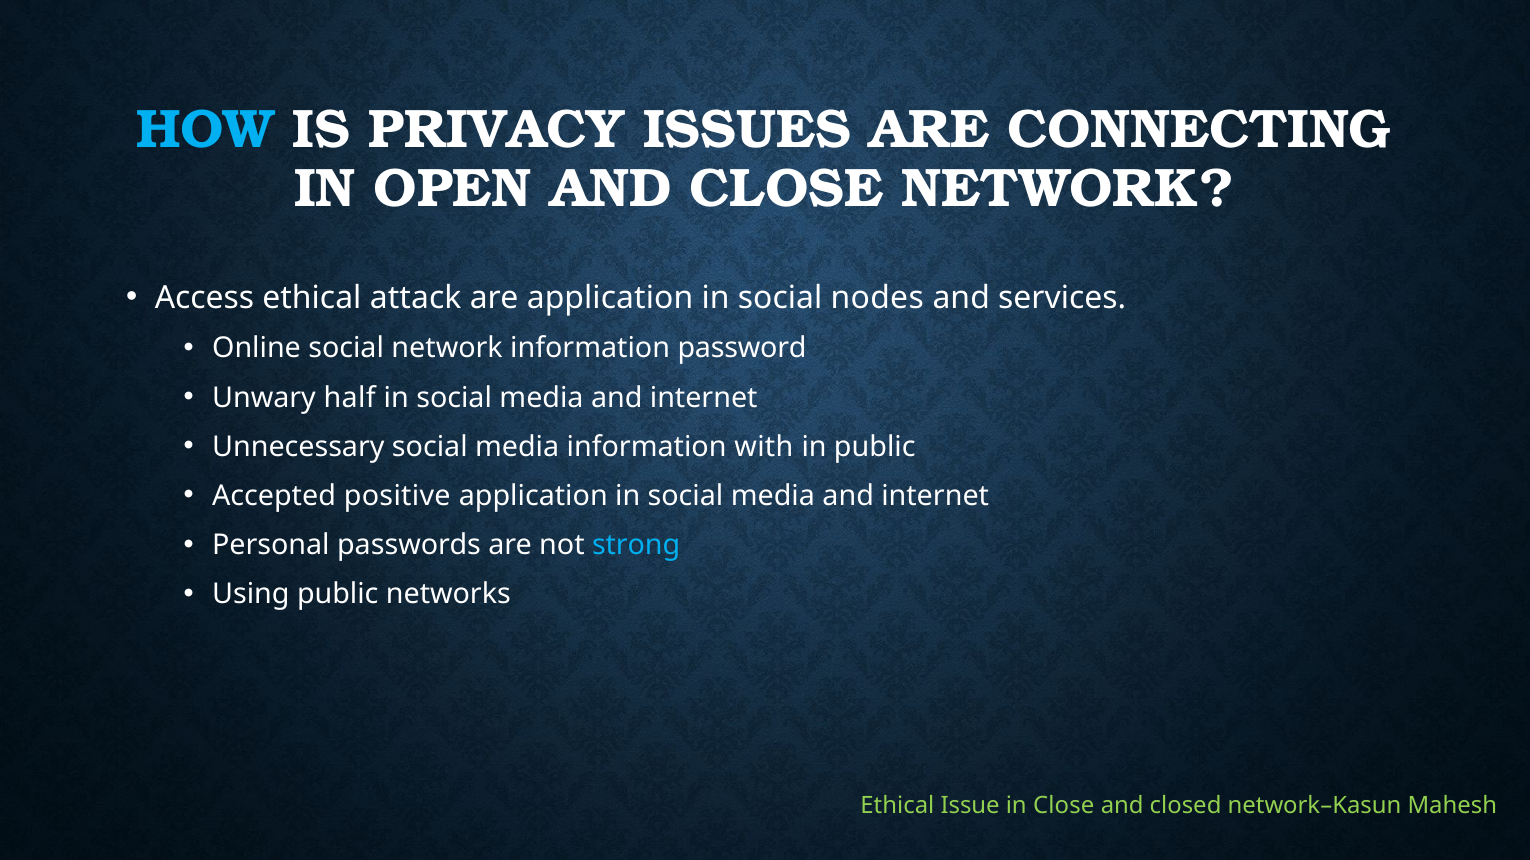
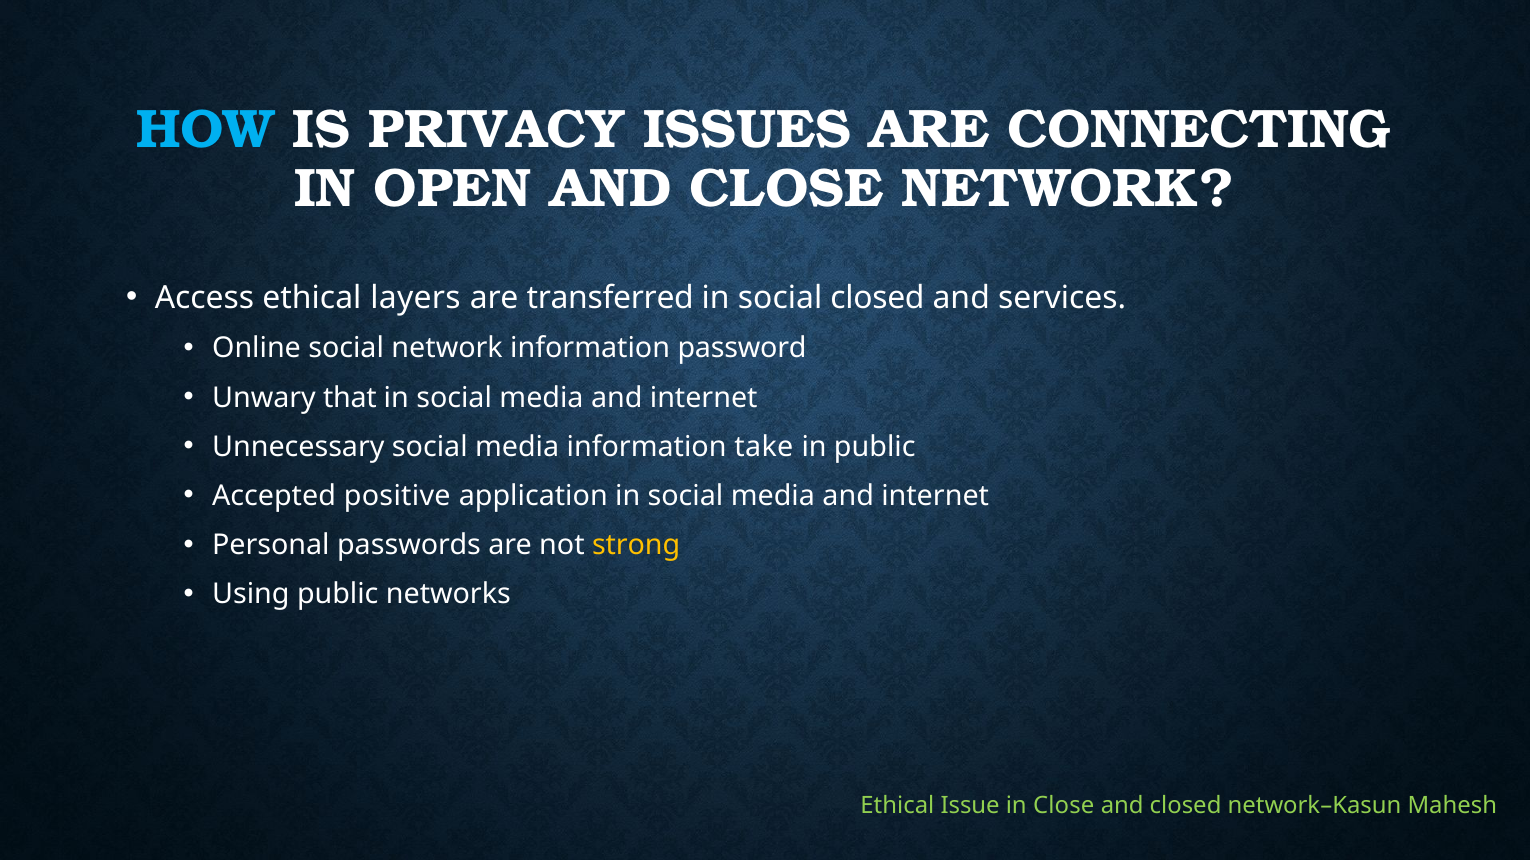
attack: attack -> layers (416, 298)
are application: application -> transferred (610, 298)
social nodes: nodes -> closed (878, 298)
half: half -> that (350, 398)
with: with -> take (764, 447)
strong colour: light blue -> yellow (636, 546)
